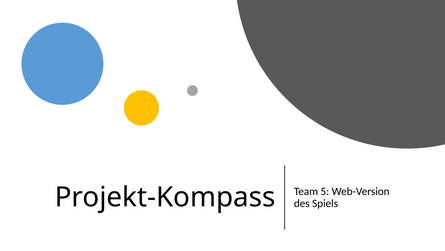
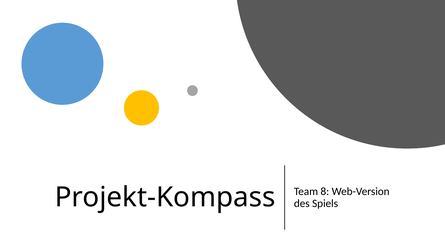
5: 5 -> 8 (325, 191)
